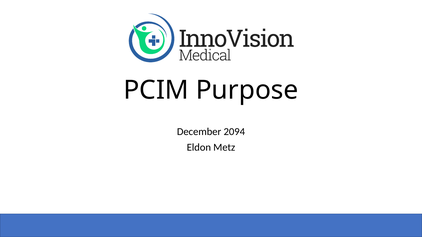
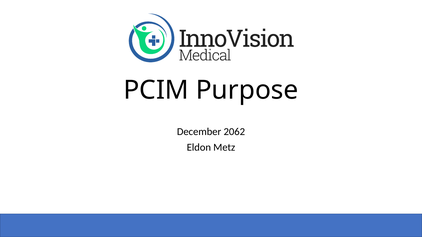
2094: 2094 -> 2062 (234, 132)
